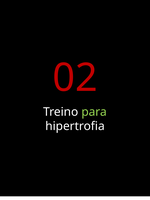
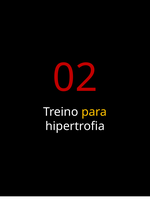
para colour: light green -> yellow (94, 112)
